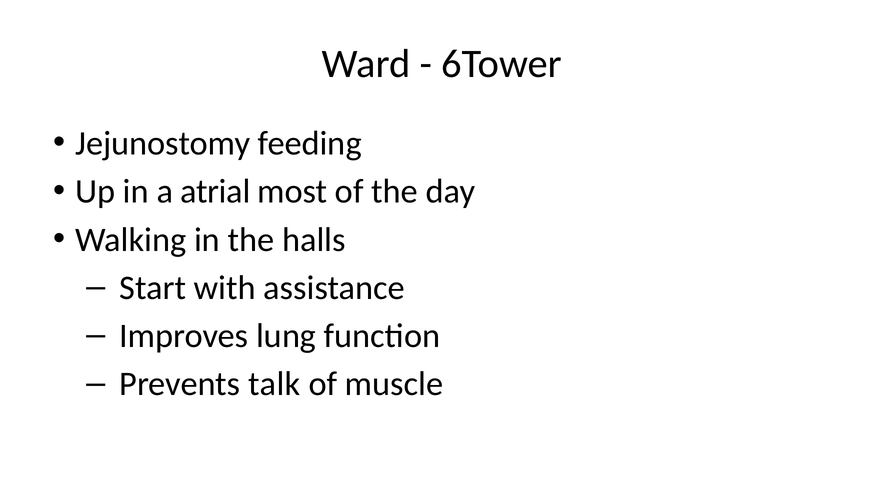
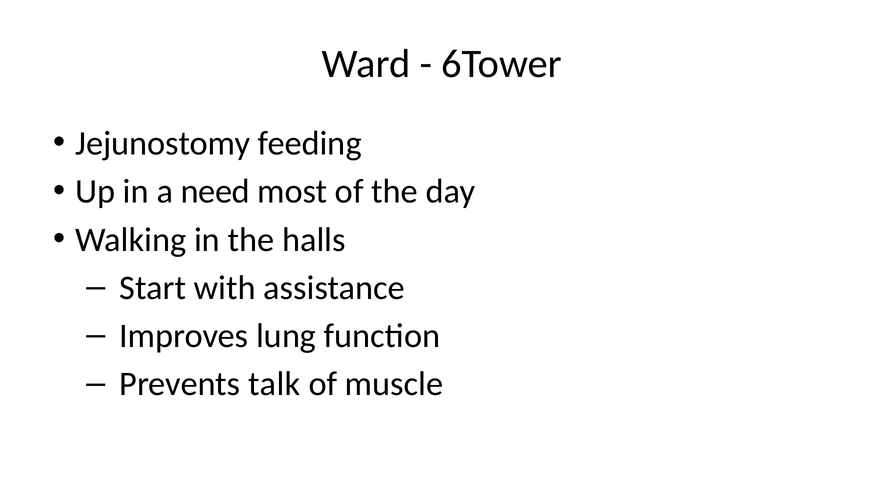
atrial: atrial -> need (215, 192)
